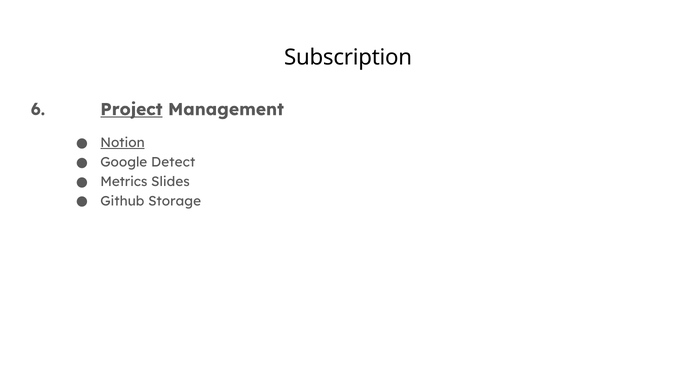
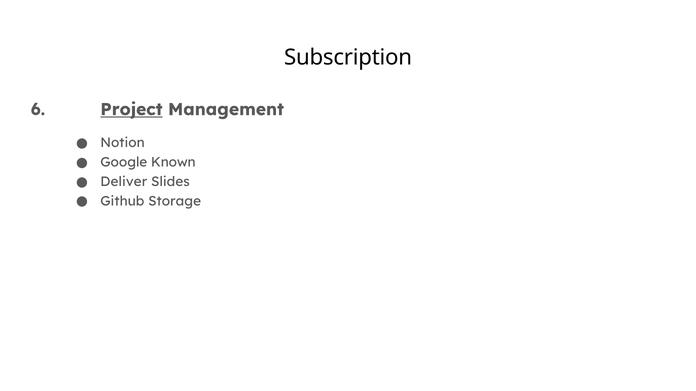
Notion underline: present -> none (123, 143)
Detect: Detect -> Known (173, 162)
Metrics: Metrics -> Deliver (124, 182)
